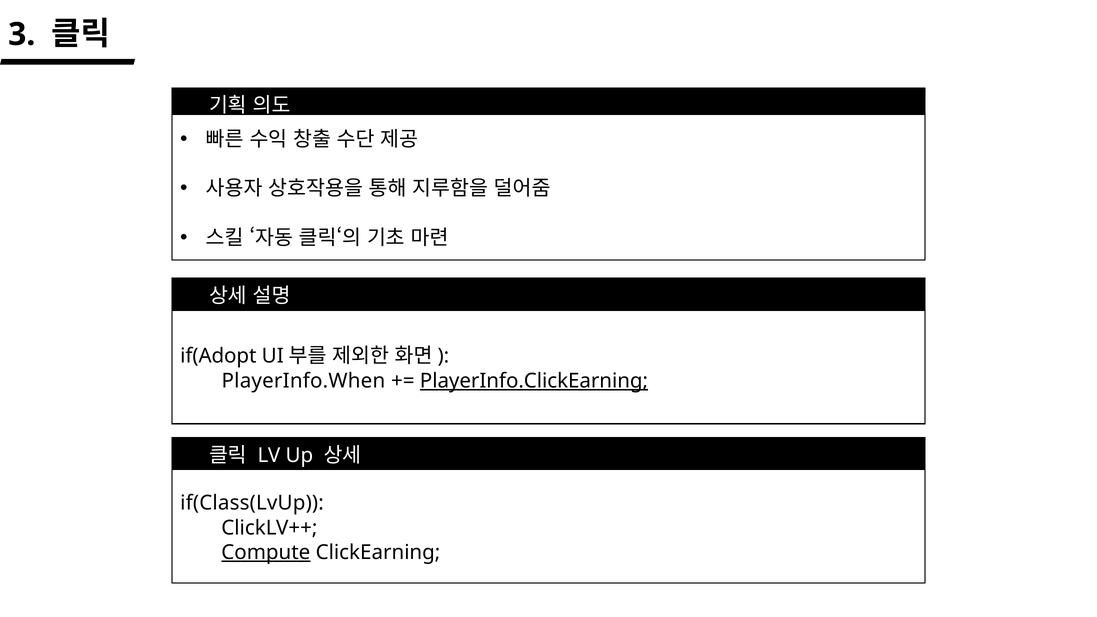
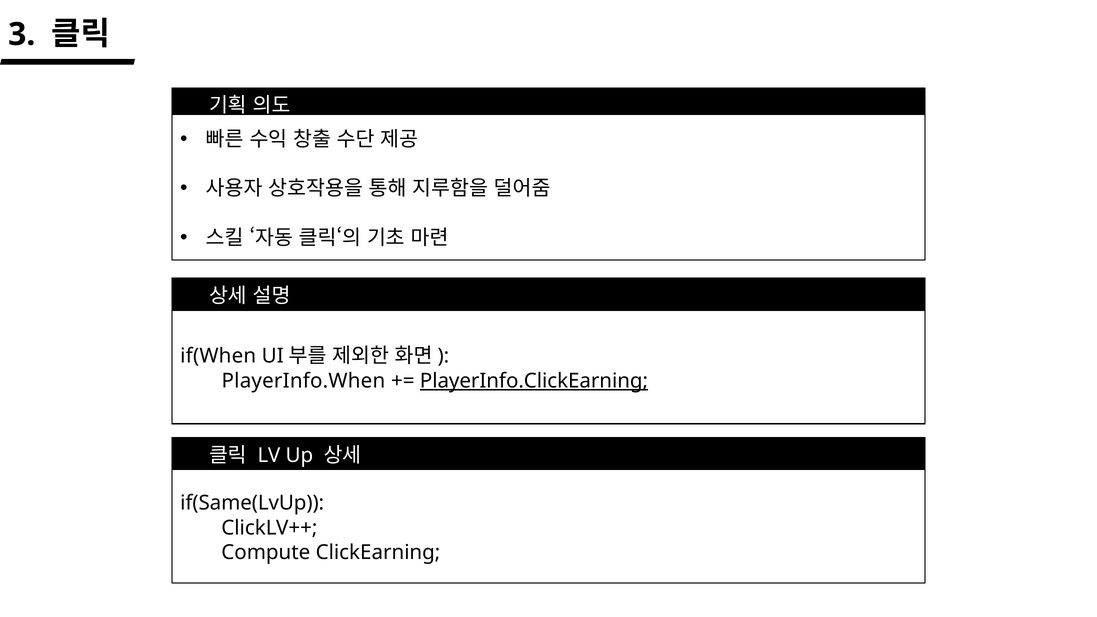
if(Adopt: if(Adopt -> if(When (218, 356)
if(Class(LvUp: if(Class(LvUp -> if(Same(LvUp (252, 503)
Compute underline: present -> none (266, 552)
